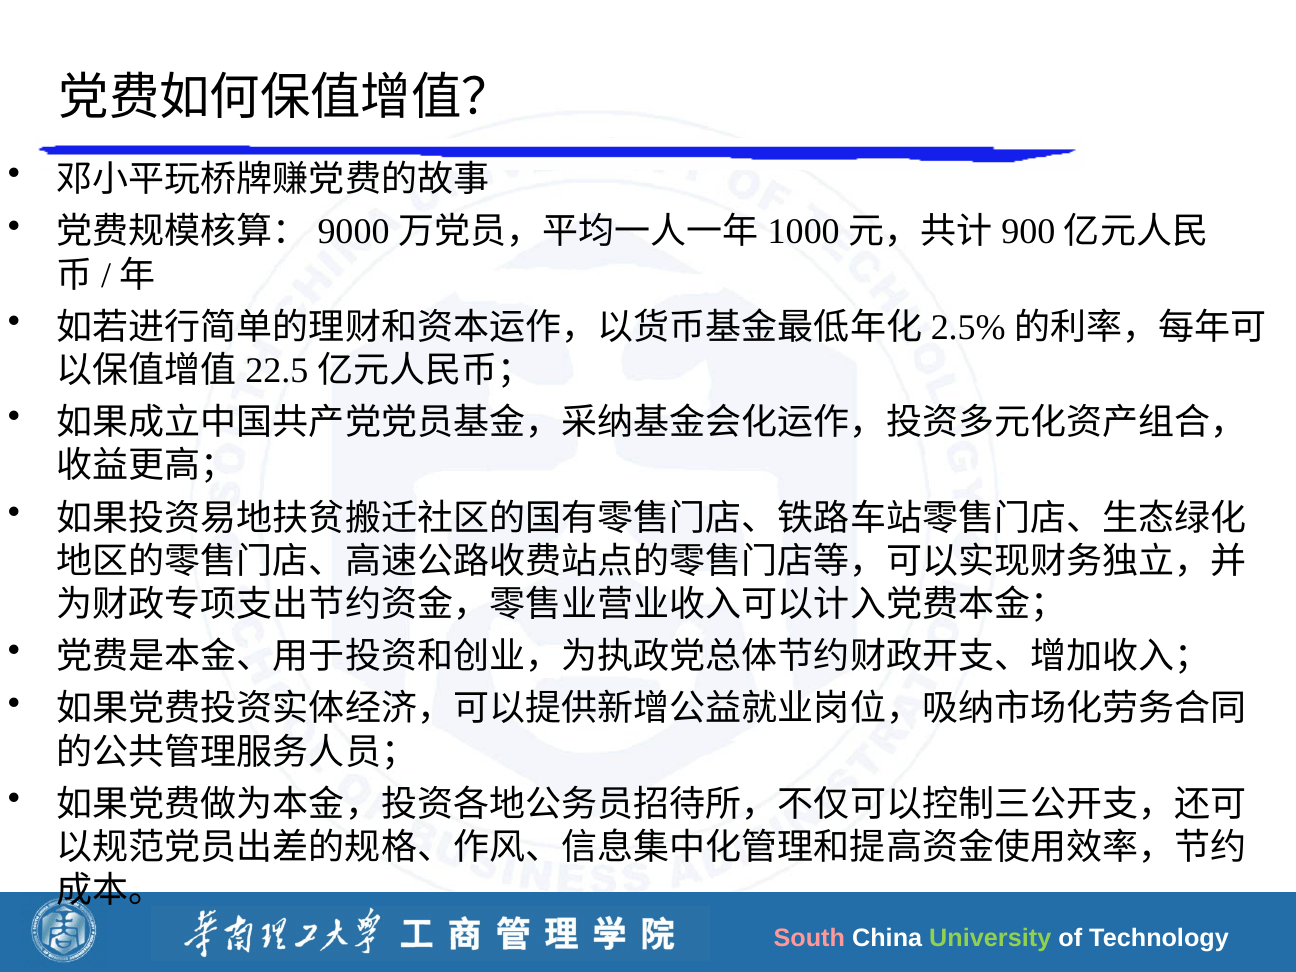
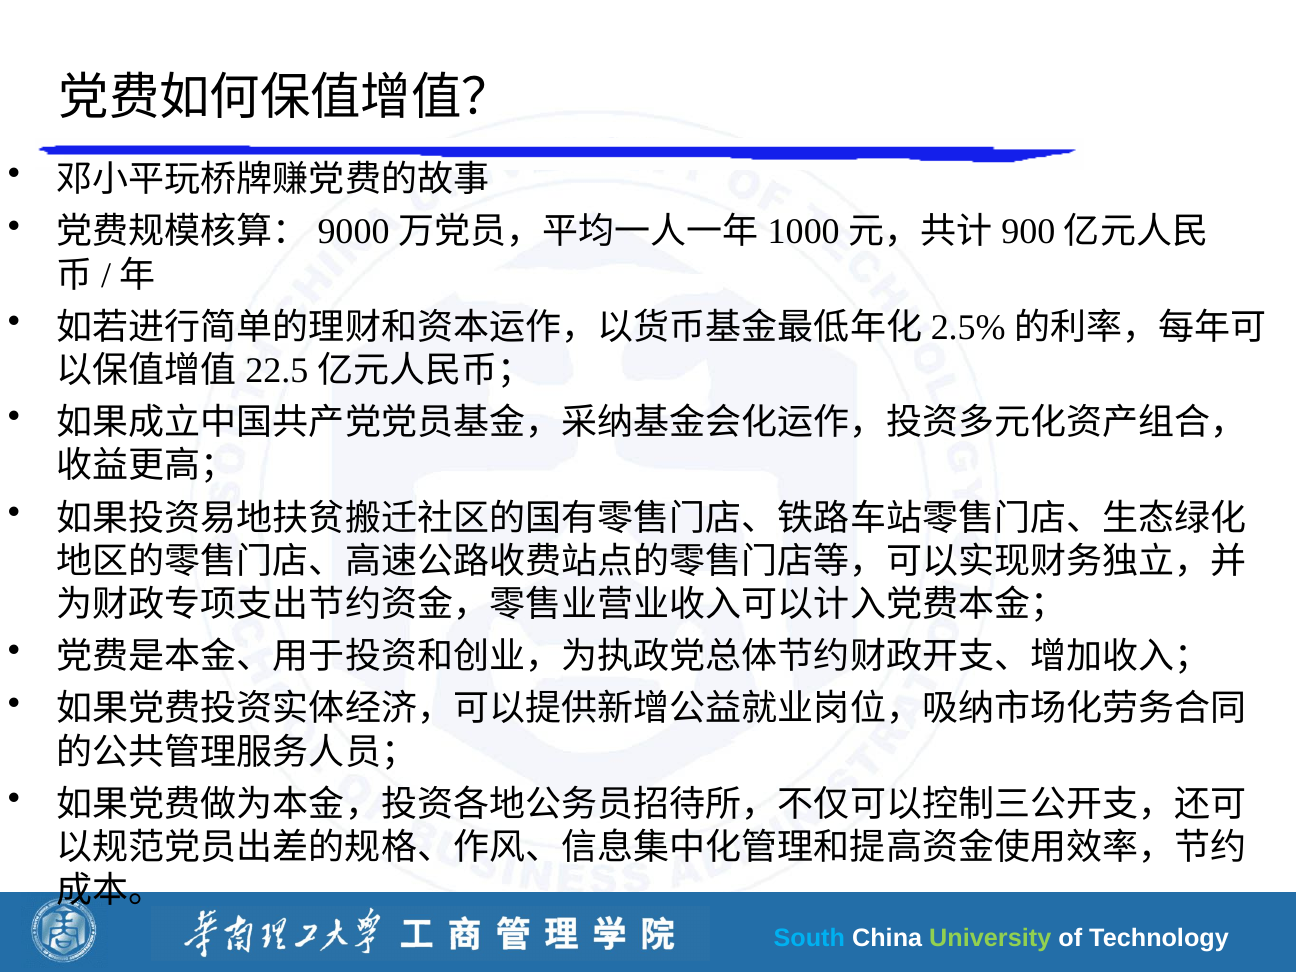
South colour: pink -> light blue (809, 938)
